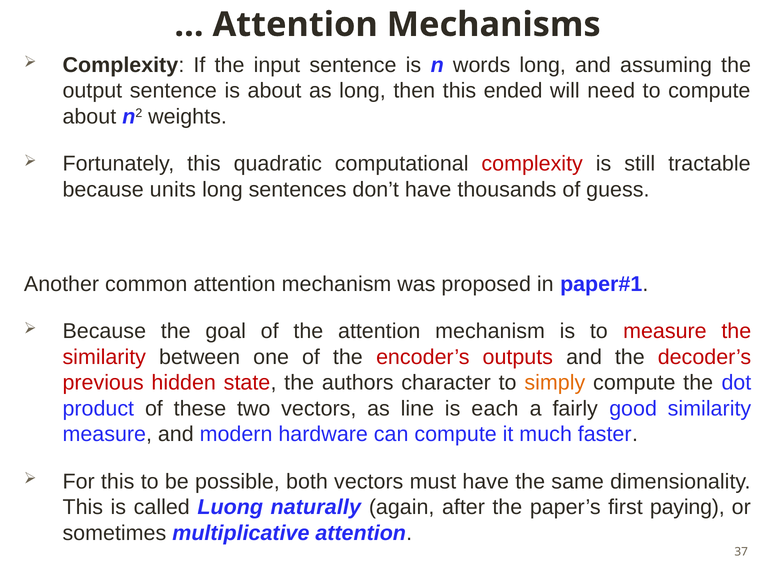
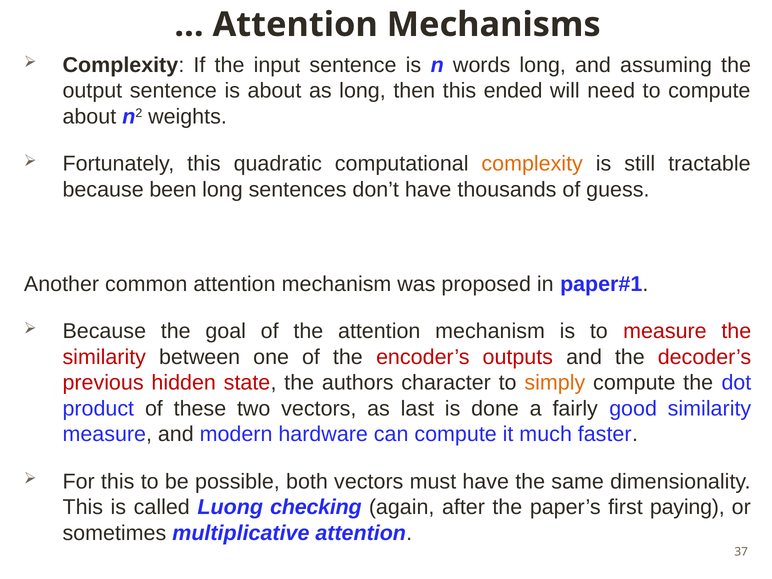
complexity colour: red -> orange (532, 164)
units: units -> been (173, 190)
line: line -> last (417, 409)
each: each -> done (495, 409)
naturally: naturally -> checking (316, 507)
